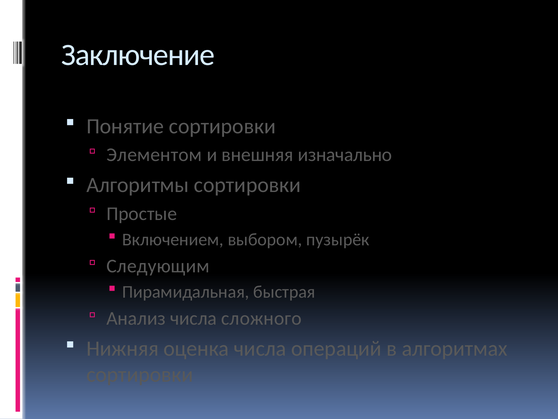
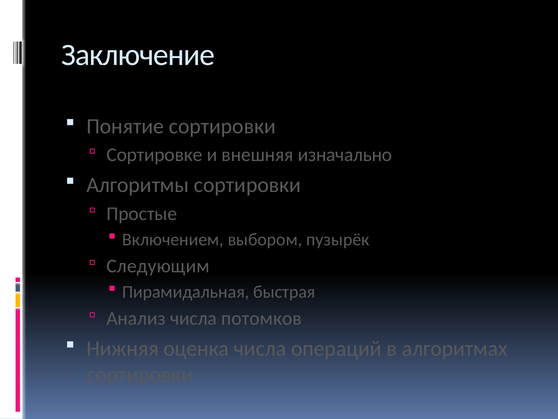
Элементом: Элементом -> Сортировке (154, 155)
сложного: сложного -> потомков (262, 318)
